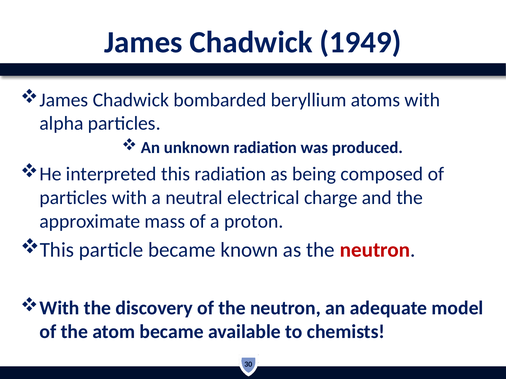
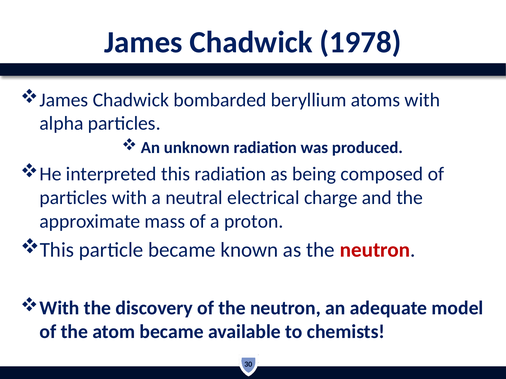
1949: 1949 -> 1978 (361, 42)
